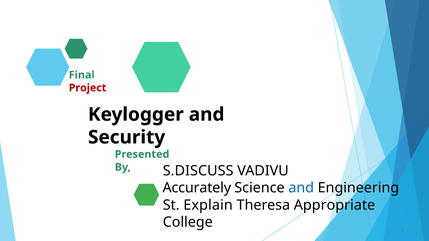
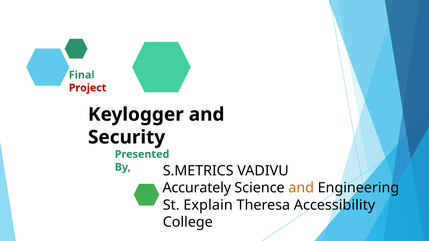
S.DISCUSS: S.DISCUSS -> S.METRICS (198, 171)
and colour: blue -> orange (301, 188)
Appropriate: Appropriate -> Accessibility (335, 205)
